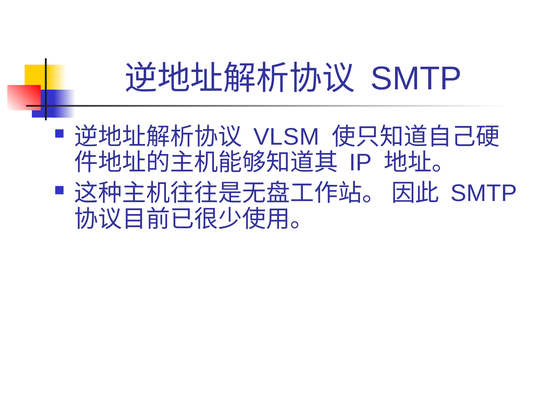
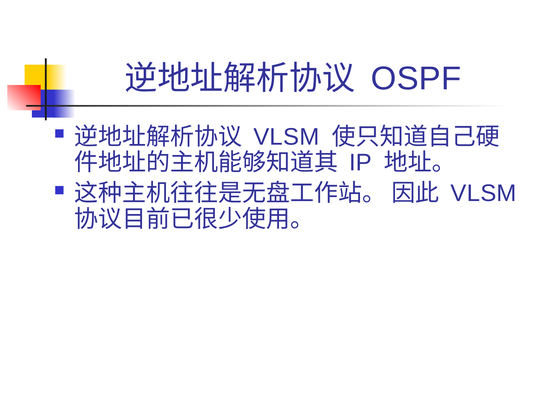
SMTP: SMTP -> OSPF (416, 79)
SMTP: SMTP -> VLSM (484, 193)
